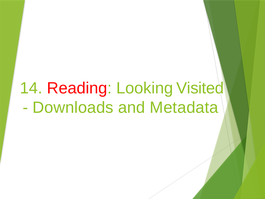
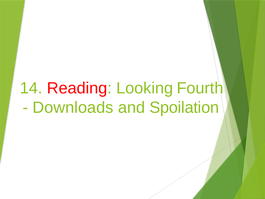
Visited: Visited -> Fourth (200, 88)
Metadata: Metadata -> Spoilation (184, 107)
